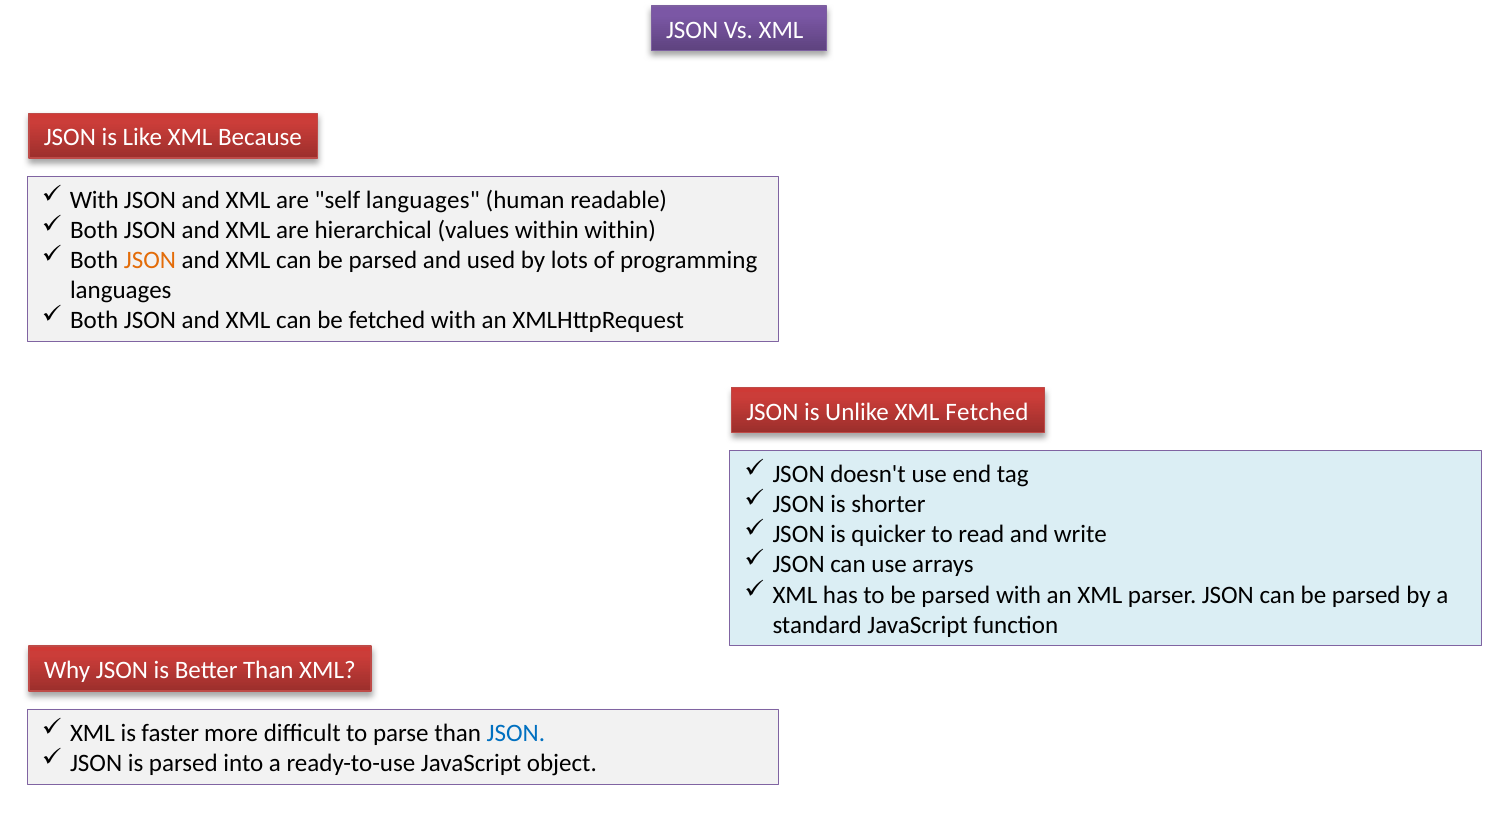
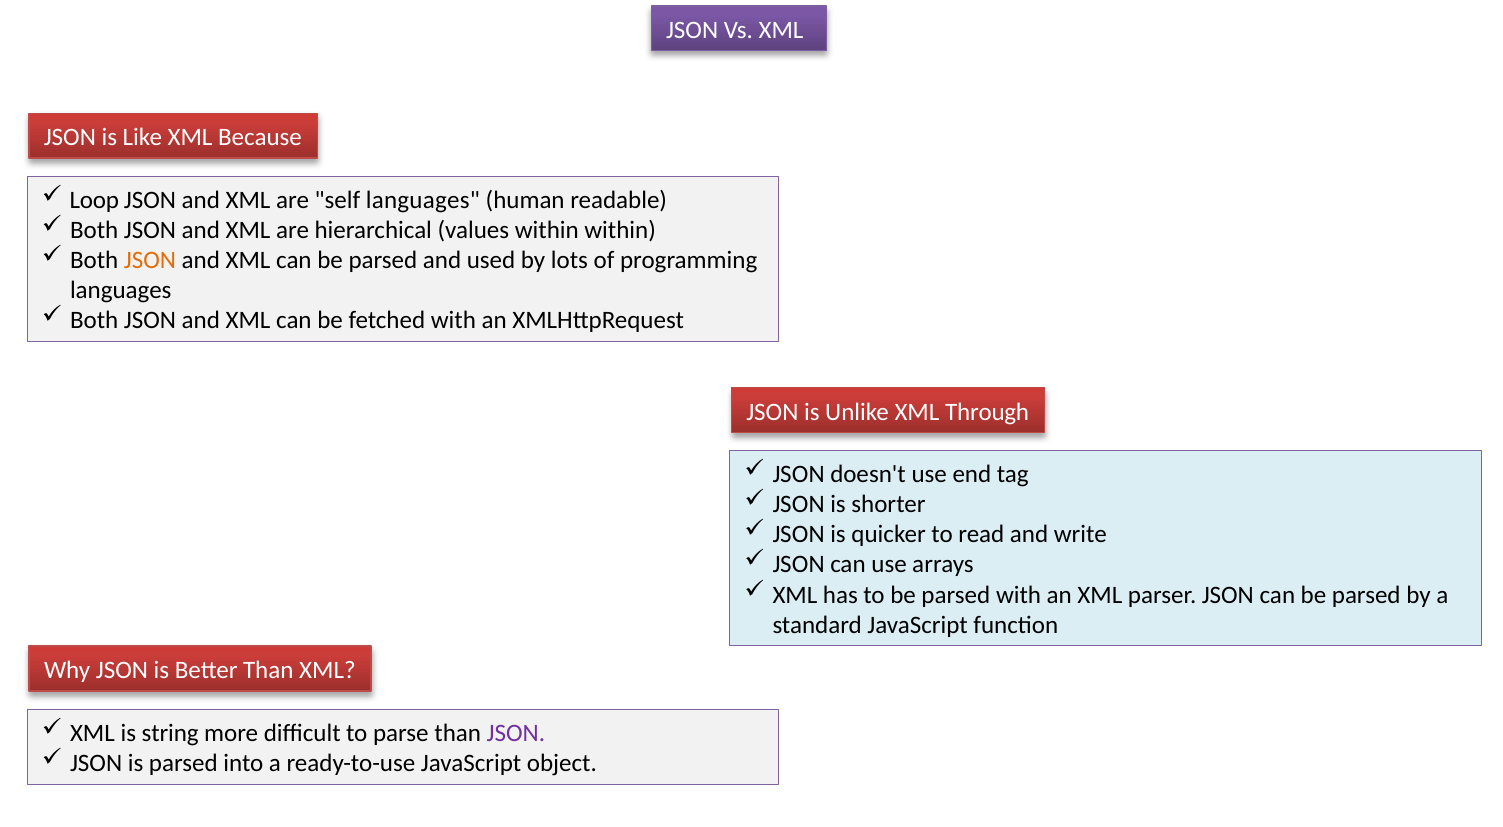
With: With -> Loop (94, 200)
XML Fetched: Fetched -> Through (987, 412)
faster: faster -> string (170, 733)
JSON colour: blue -> purple (516, 733)
